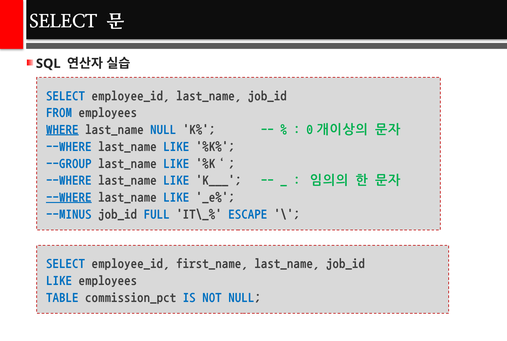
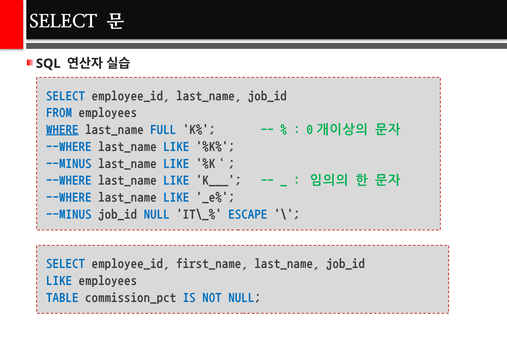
last_name NULL: NULL -> FULL (163, 129)
--GROUP: --GROUP -> --MINUS (69, 163)
--WHERE underline: present -> none (69, 197)
job_id FULL: FULL -> NULL (157, 214)
